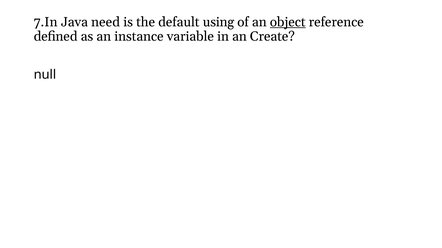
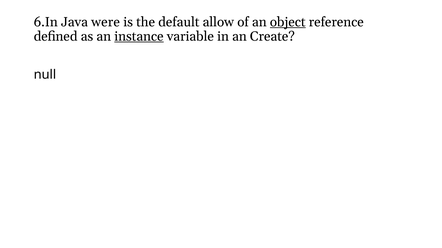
7.In: 7.In -> 6.In (46, 22)
need: need -> were (106, 22)
using: using -> allow (218, 22)
instance underline: none -> present (139, 36)
